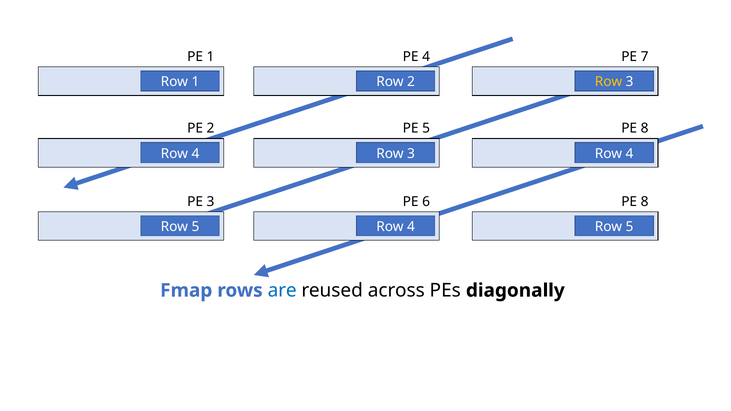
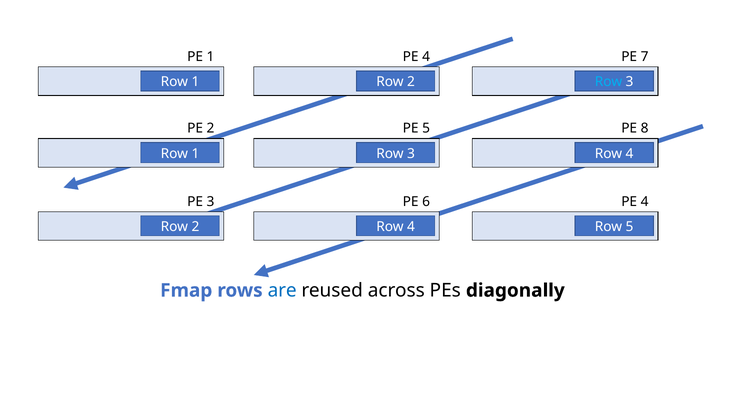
Row colour: yellow -> light blue (609, 82)
4: 4 -> 1 (195, 154)
8: 8 -> 4 (645, 202)
5: 5 -> 2 (195, 227)
